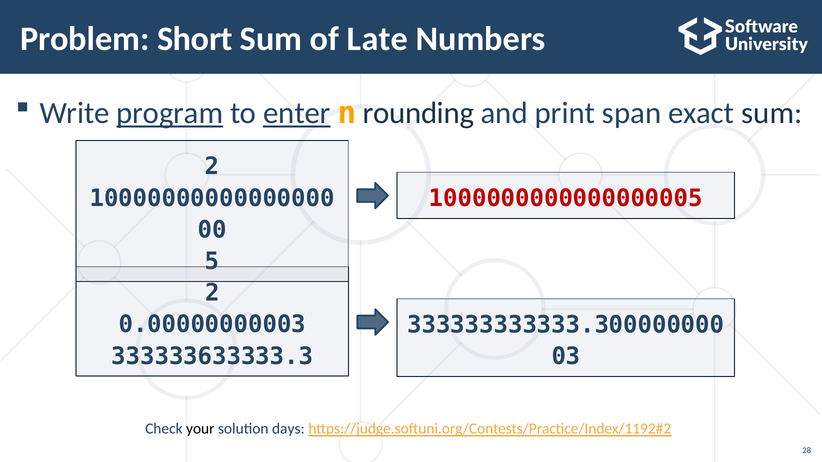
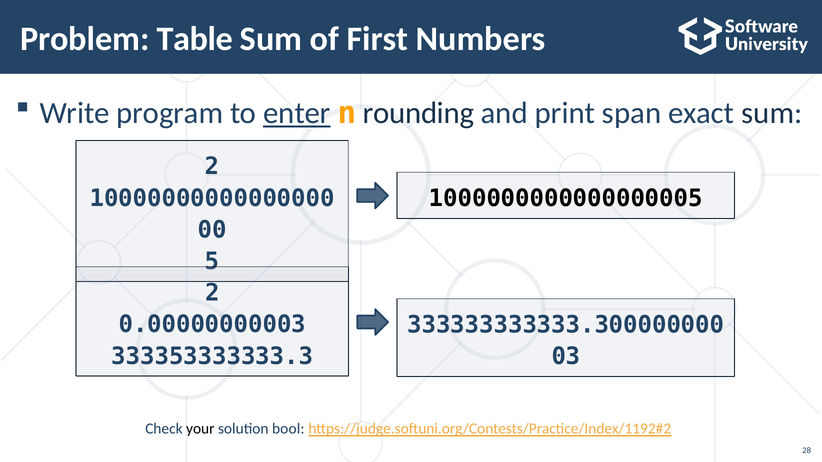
Short: Short -> Table (195, 39)
Late: Late -> First (378, 39)
program underline: present -> none (170, 113)
1000000000000000005 colour: red -> black (566, 199)
333333633333.3: 333333633333.3 -> 333353333333.3 (212, 356)
days: days -> bool (288, 429)
